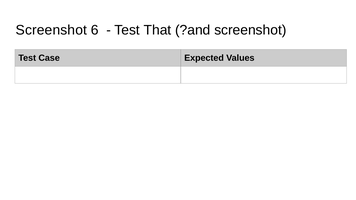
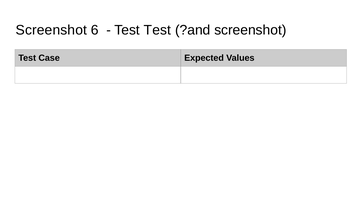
Test That: That -> Test (157, 30)
